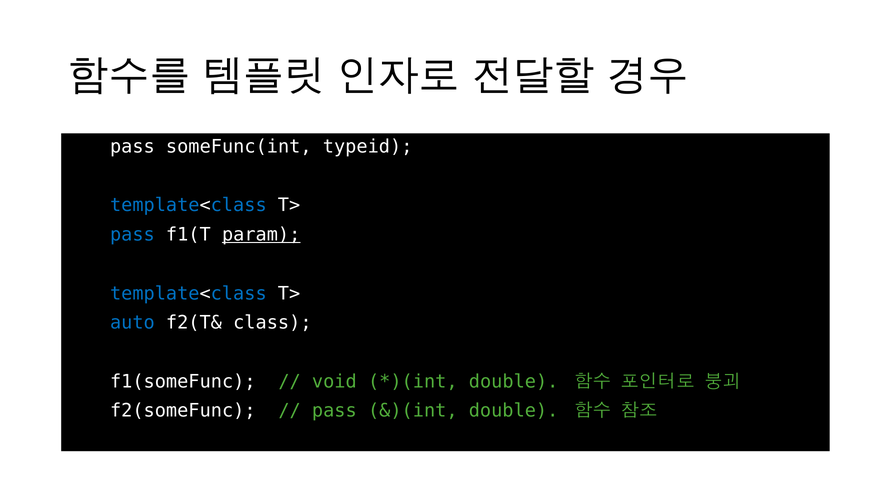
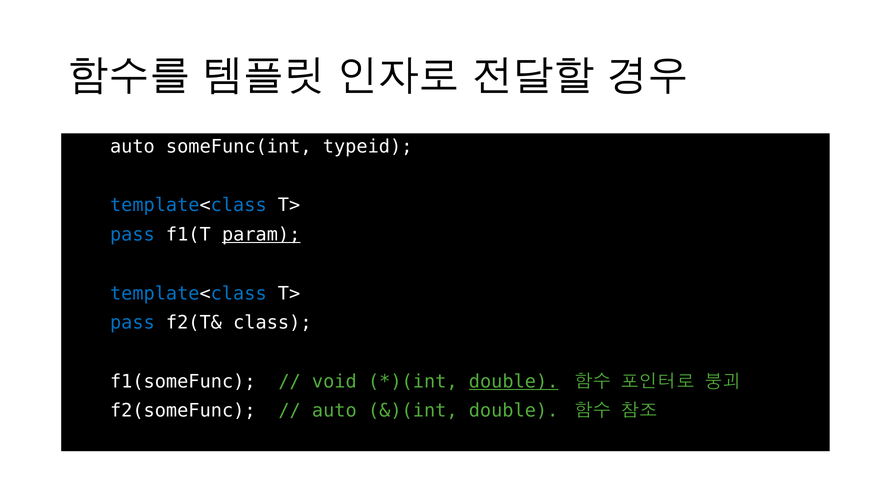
pass: pass -> auto (132, 147)
auto: auto -> pass (132, 323)
double underline: none -> present (514, 382)
pass: pass -> auto (334, 411)
